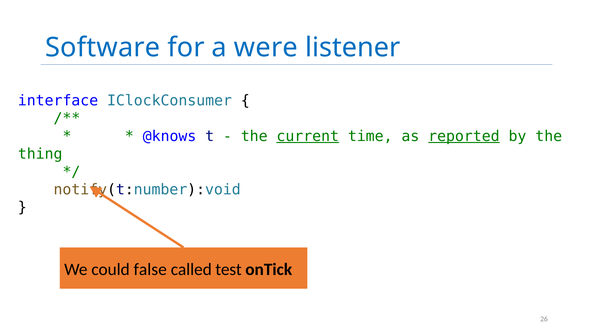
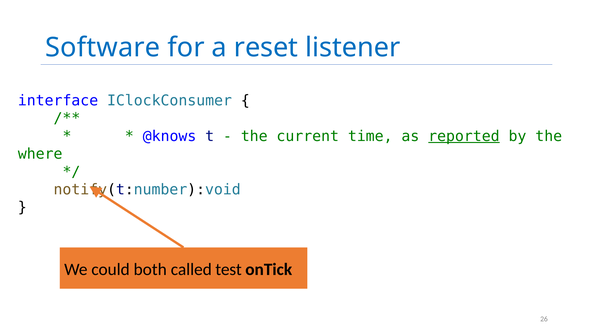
were: were -> reset (266, 47)
current underline: present -> none (308, 136)
thing: thing -> where (40, 154)
false: false -> both (150, 269)
